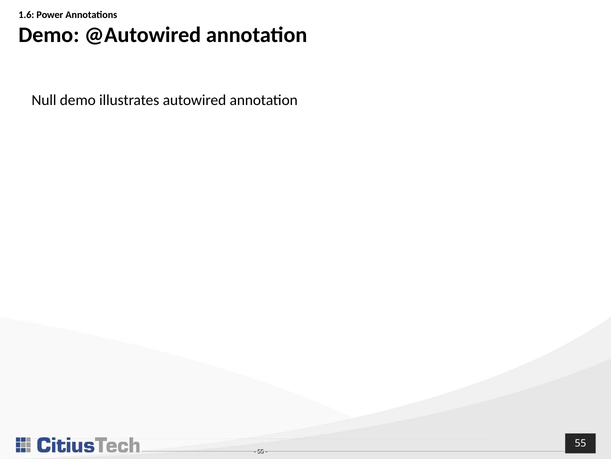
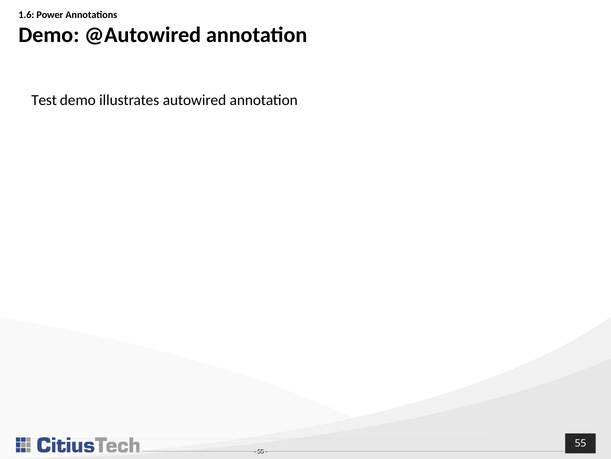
Null: Null -> Test (44, 100)
